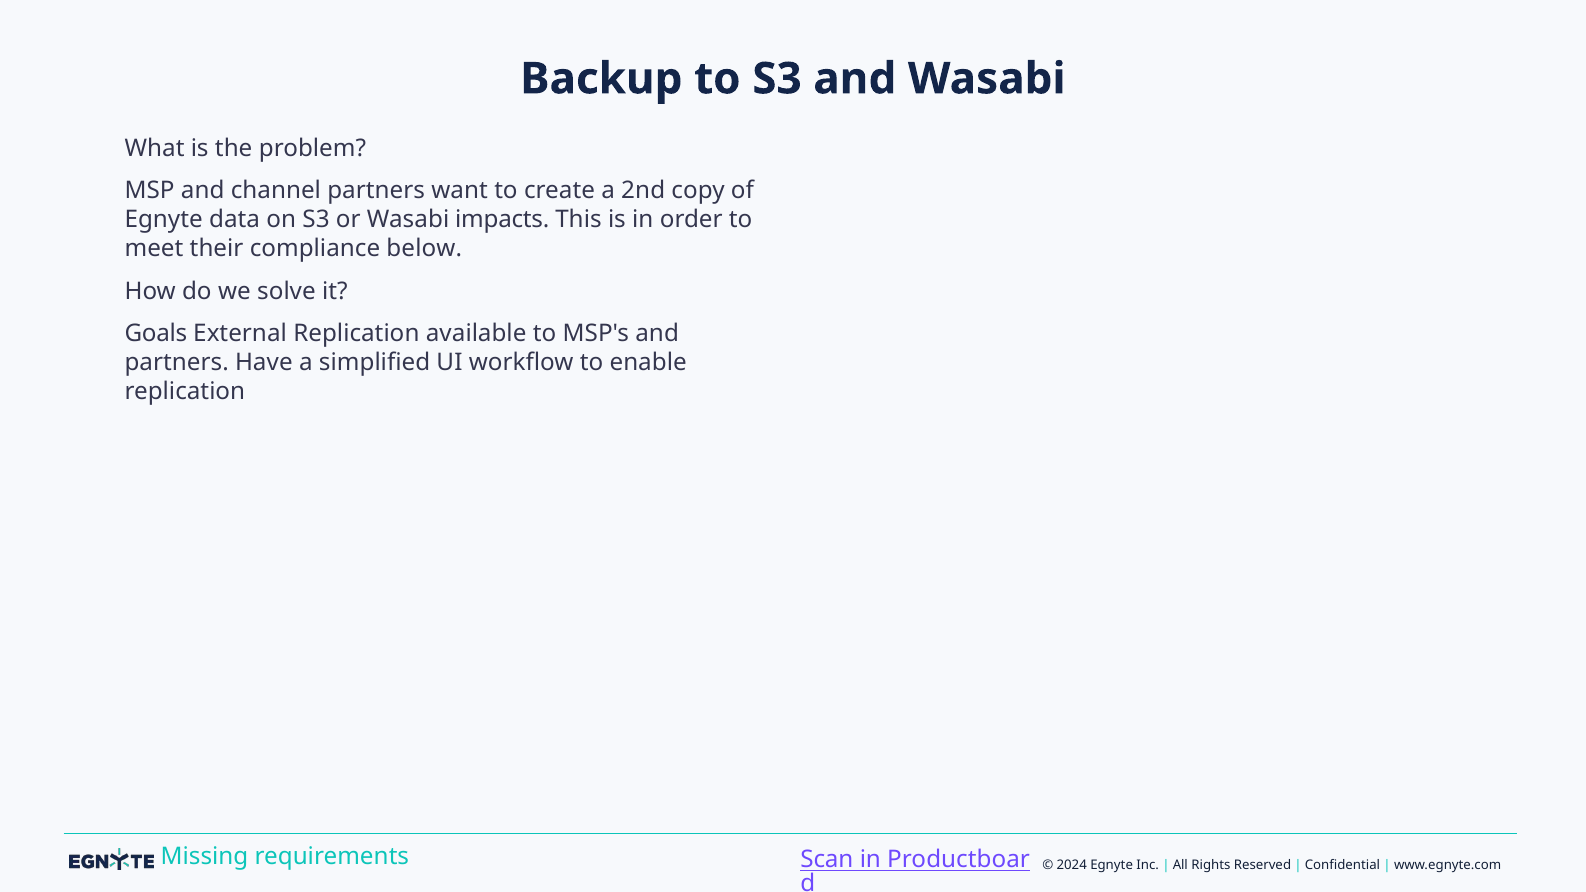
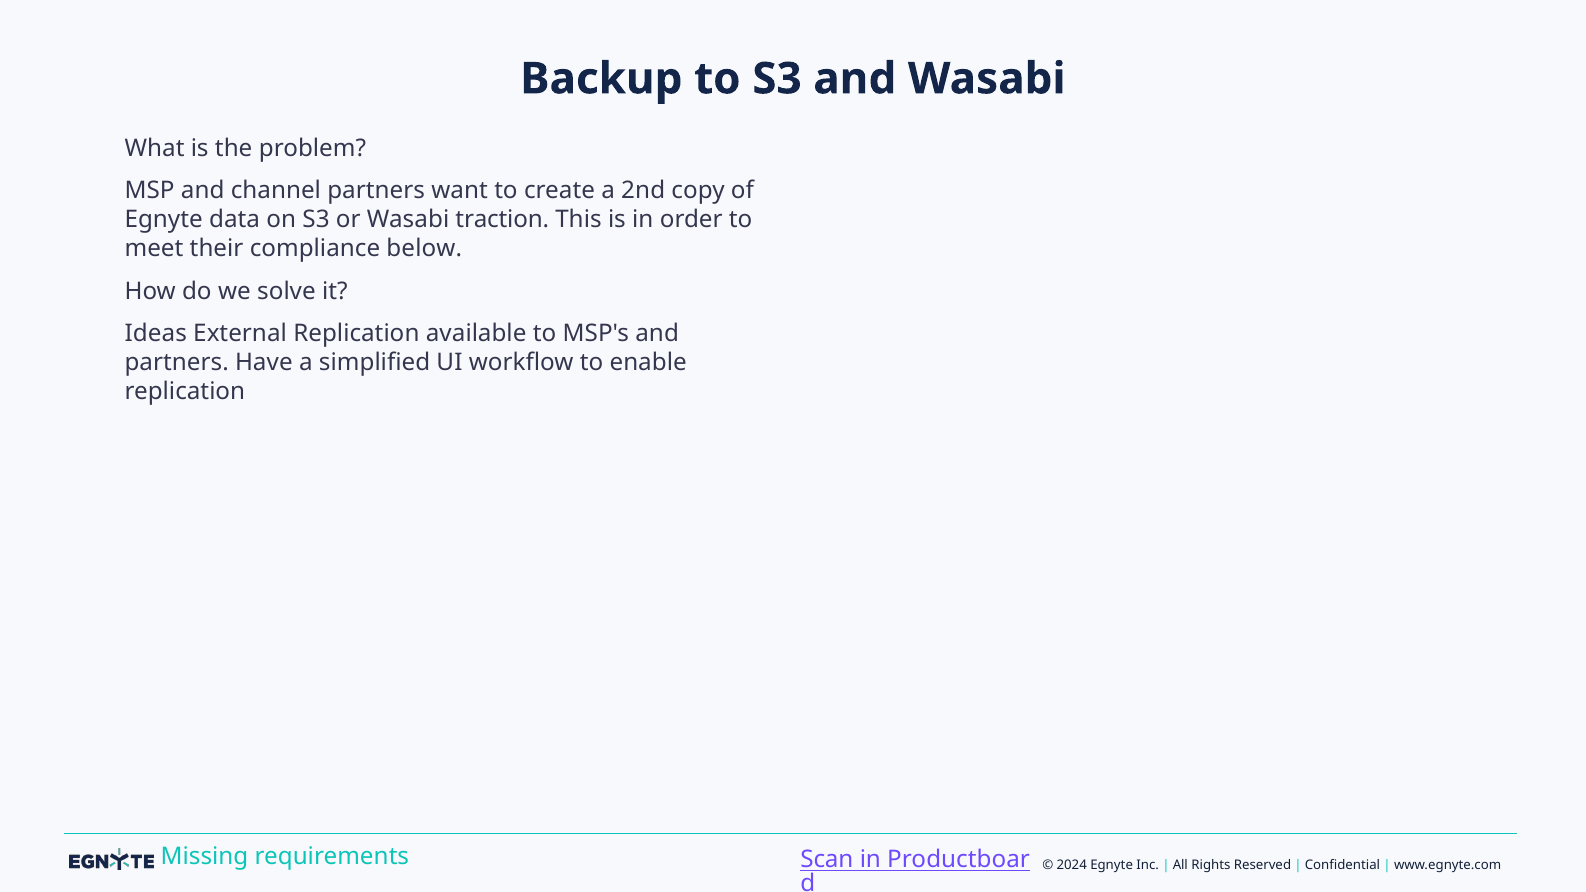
impacts: impacts -> traction (502, 220)
Goals: Goals -> Ideas (156, 334)
